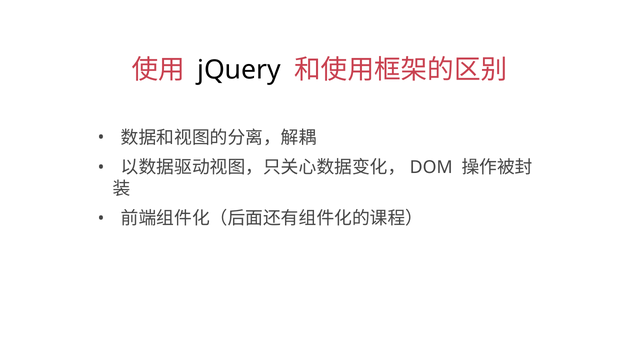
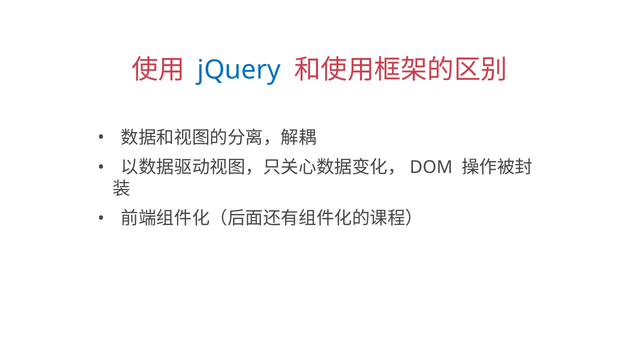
jQuery colour: black -> blue (239, 70)
